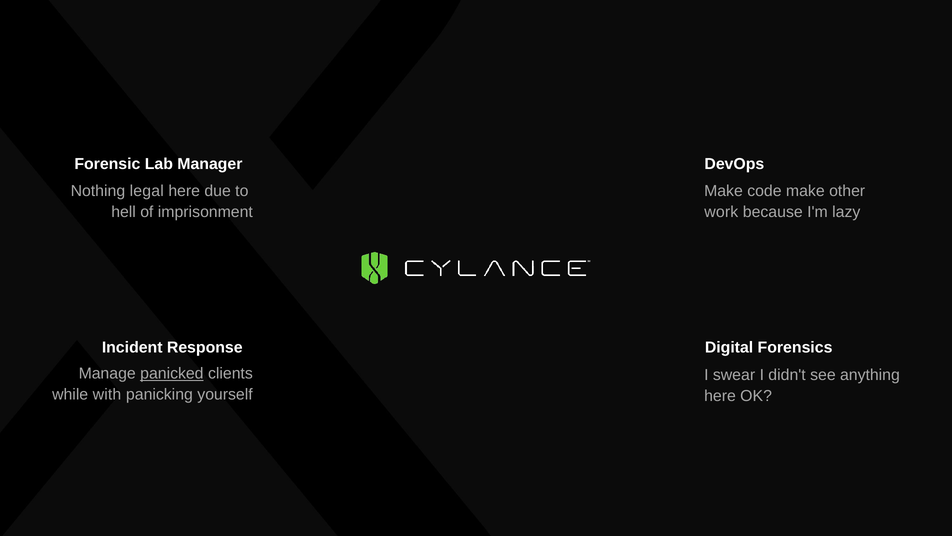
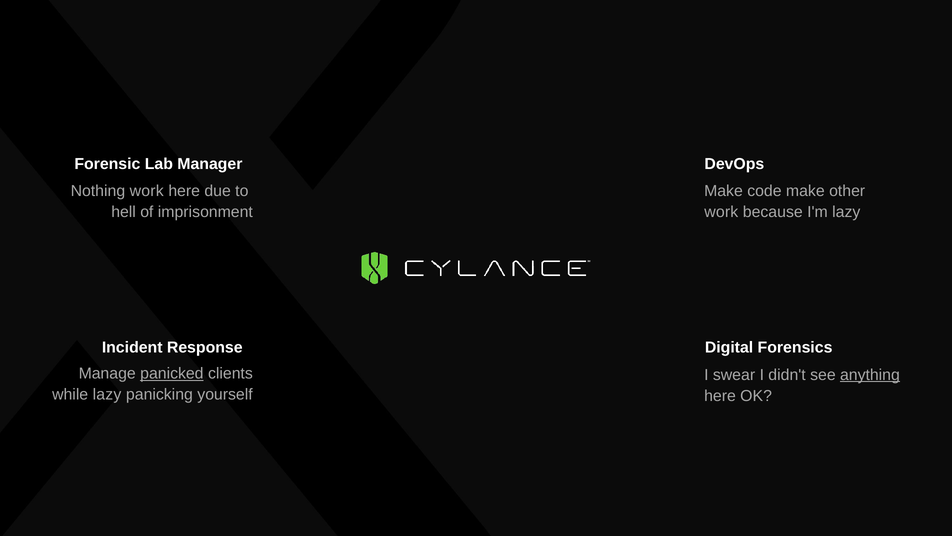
Nothing legal: legal -> work (147, 191)
anything underline: none -> present (870, 375)
while with: with -> lazy (107, 394)
